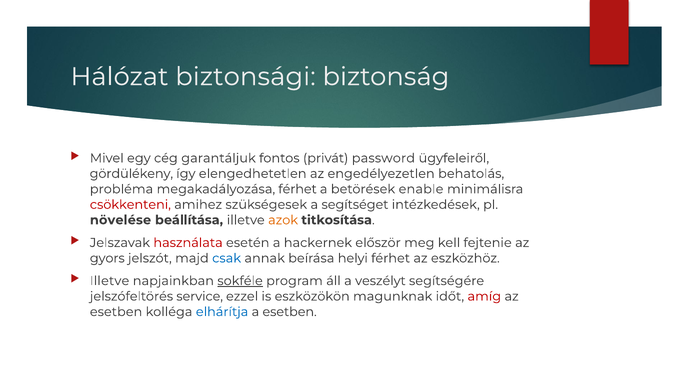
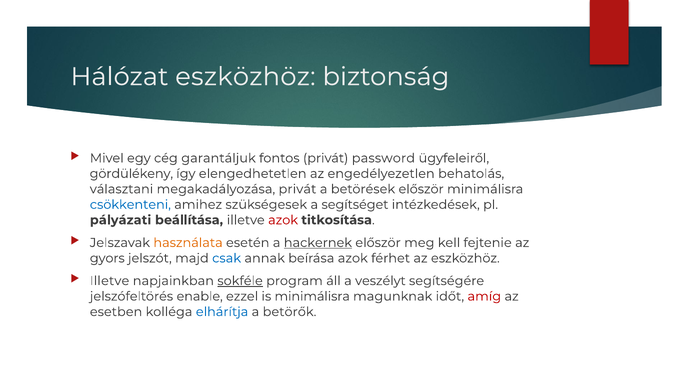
Hálózat biztonsági: biztonsági -> eszközhöz (245, 77)
probléma: probléma -> választani (122, 189)
megakadályozása férhet: férhet -> privát (297, 189)
betörések enable: enable -> először (421, 189)
csökkenteni colour: red -> blue (130, 205)
növelése: növelése -> pályázati (121, 220)
azok colour: orange -> red (283, 220)
használata colour: red -> orange (188, 243)
hackernek underline: none -> present (318, 243)
beírása helyi: helyi -> azok (353, 259)
service: service -> enable (200, 297)
is eszközökön: eszközökön -> minimálisra (312, 297)
a esetben: esetben -> betörők (289, 312)
